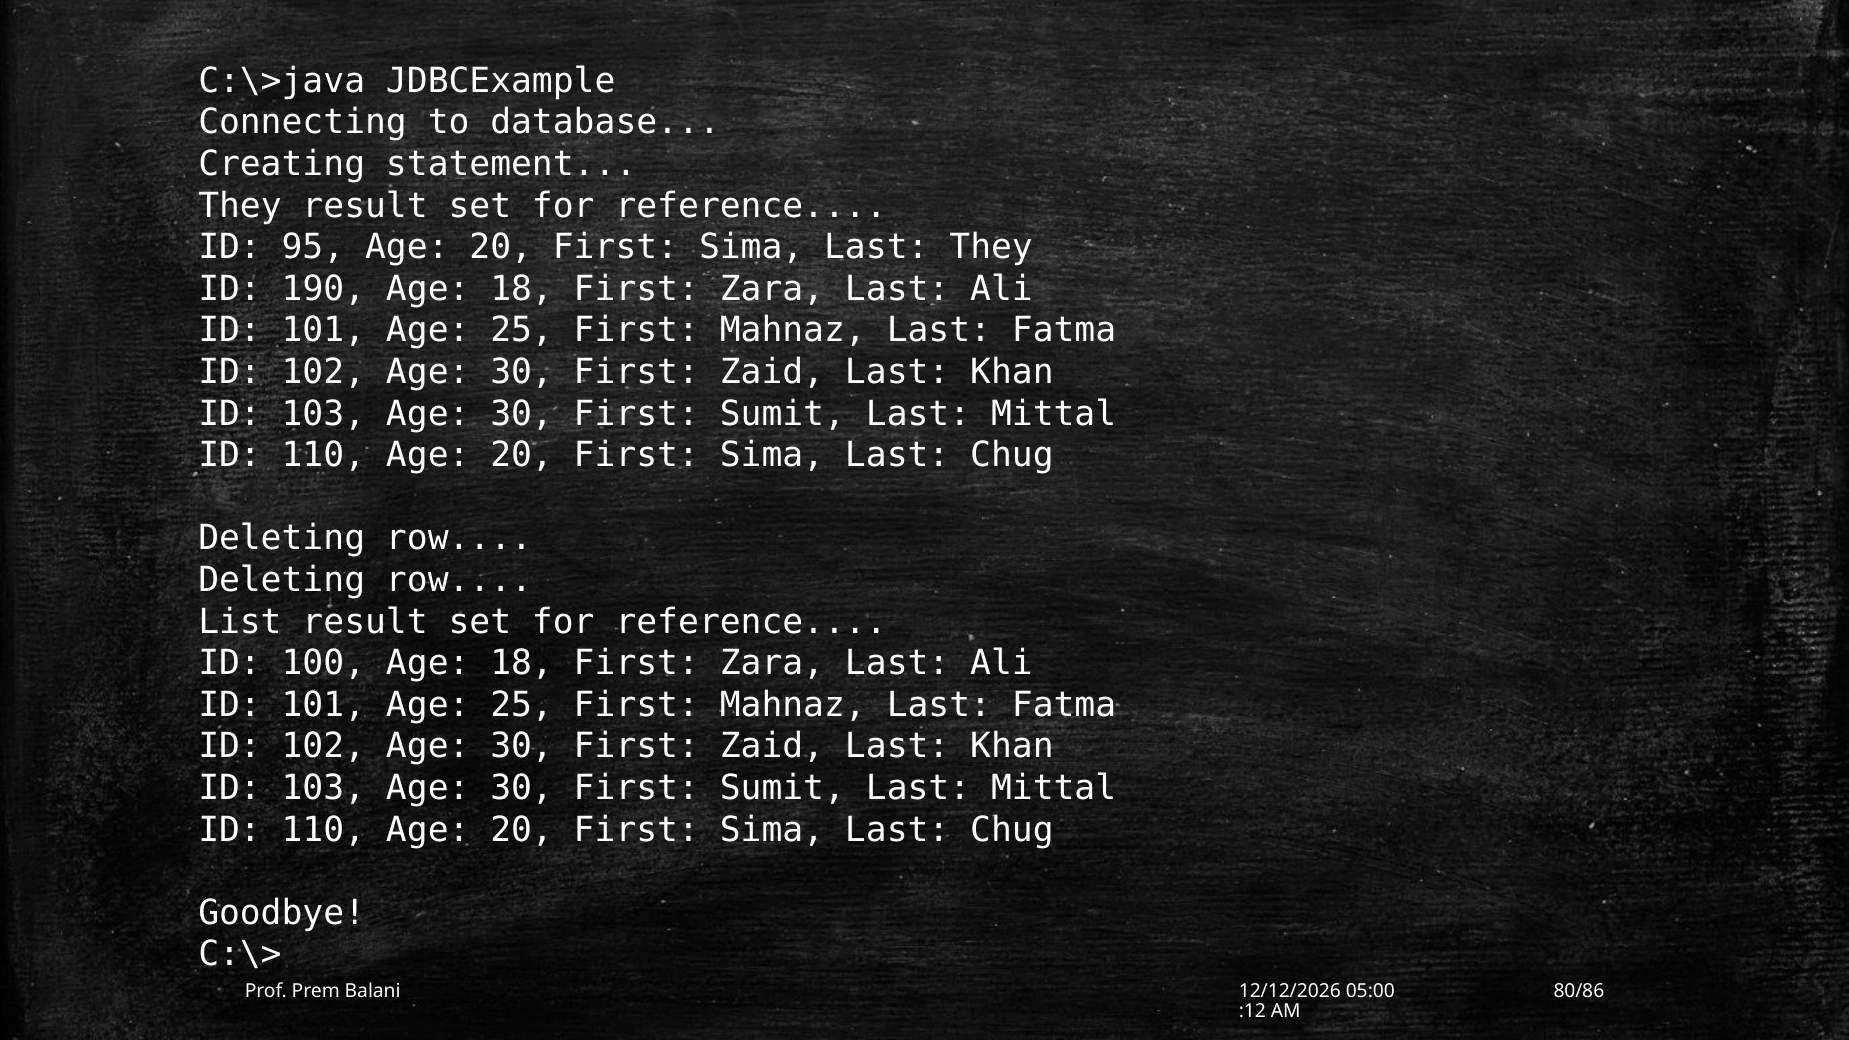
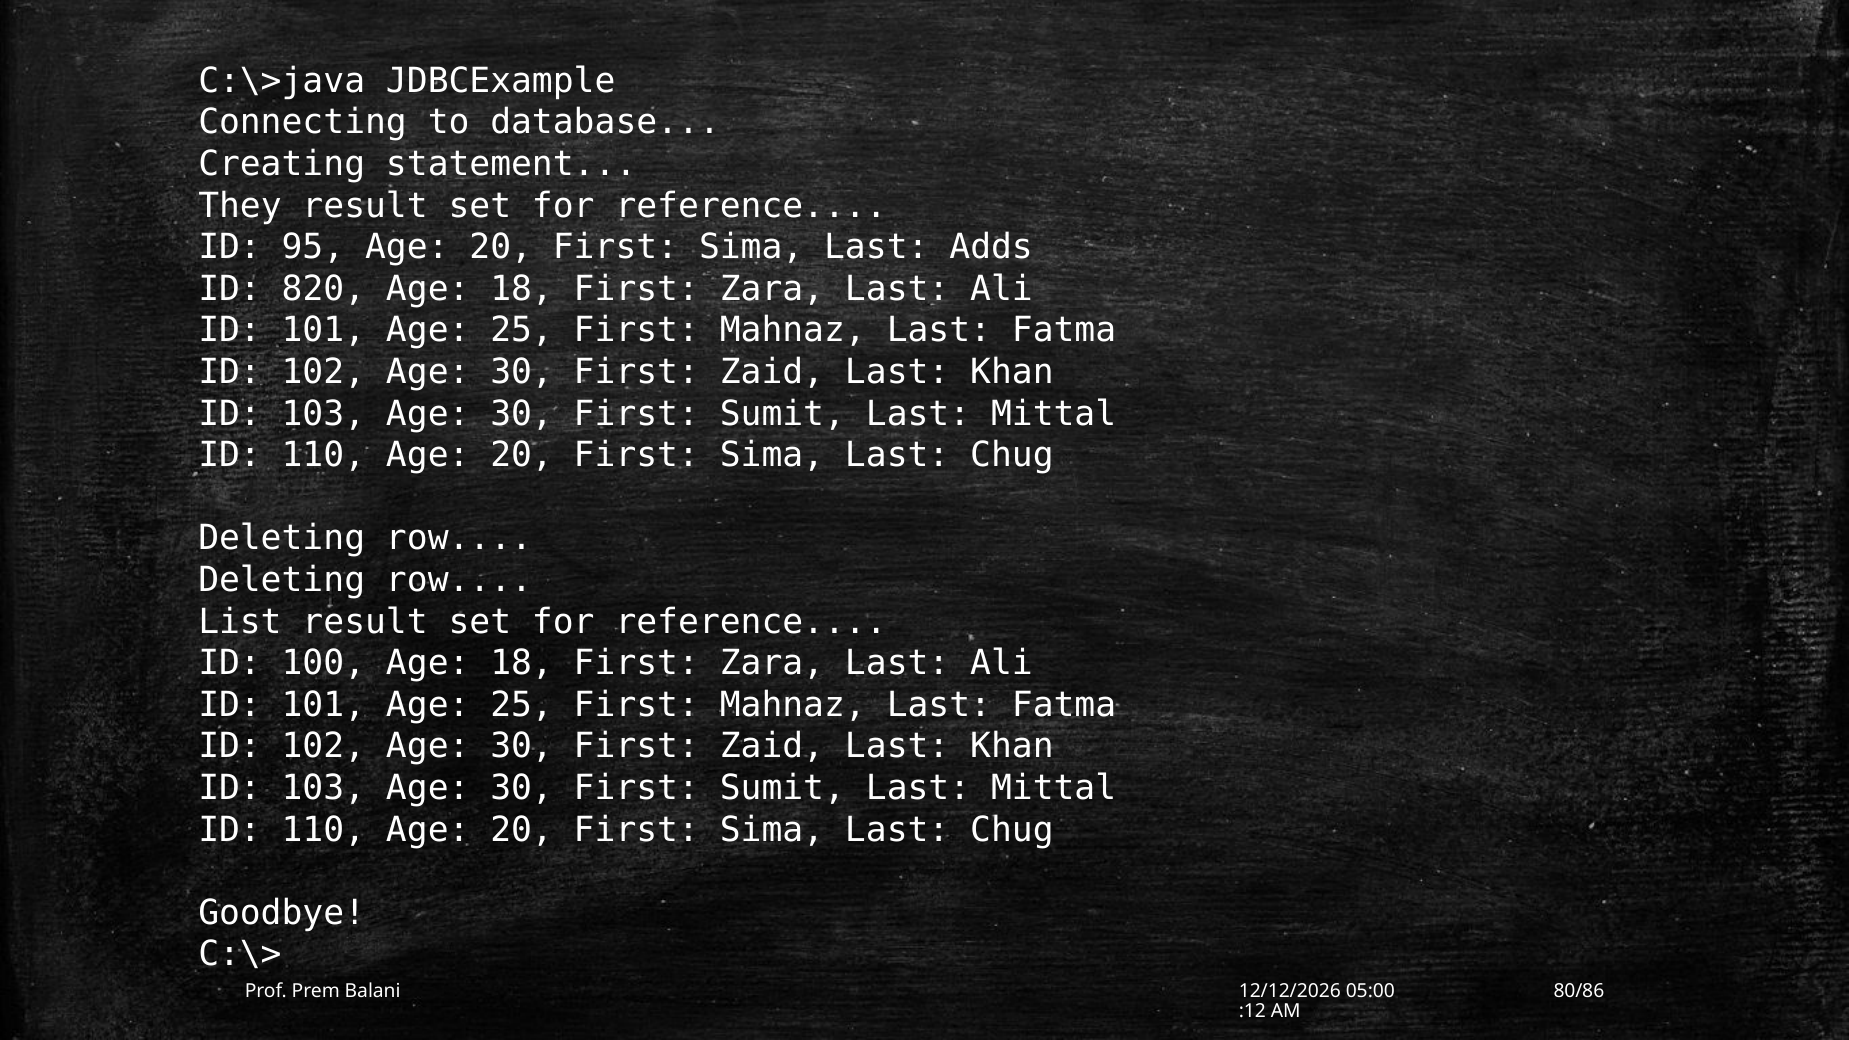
Last They: They -> Adds (991, 247)
190: 190 -> 820 (323, 289)
